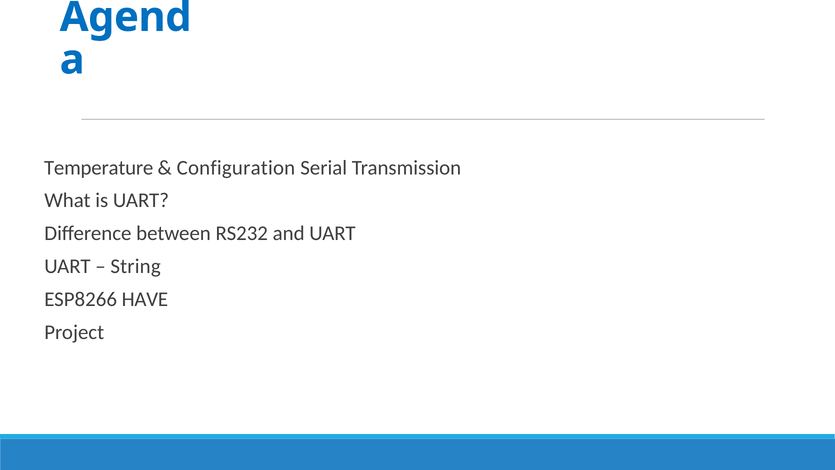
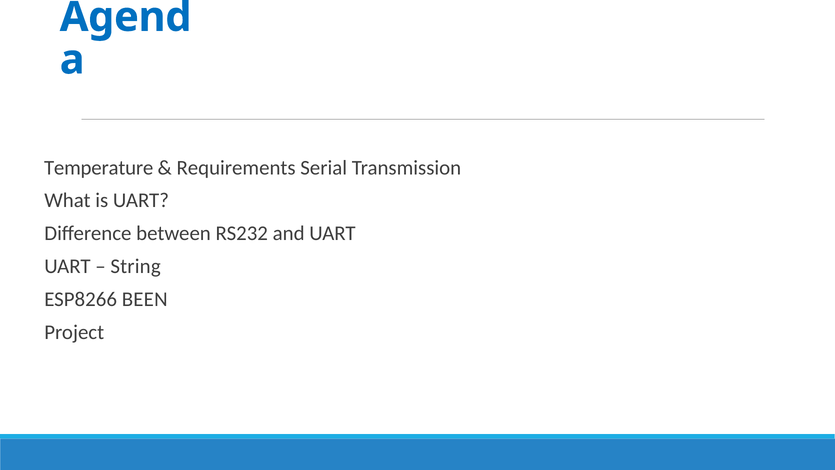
Configuration: Configuration -> Requirements (236, 167)
HAVE: HAVE -> BEEN (145, 299)
